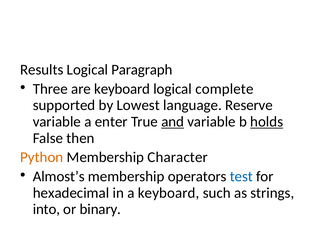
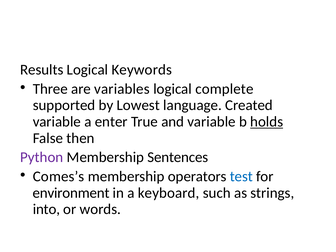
Paragraph: Paragraph -> Keywords (142, 70)
are keyboard: keyboard -> variables (122, 89)
Reserve: Reserve -> Created (249, 105)
and underline: present -> none (173, 122)
Python colour: orange -> purple (42, 157)
Character: Character -> Sentences (178, 157)
Almost’s: Almost’s -> Comes’s (59, 176)
hexadecimal: hexadecimal -> environment (71, 193)
binary: binary -> words (100, 209)
